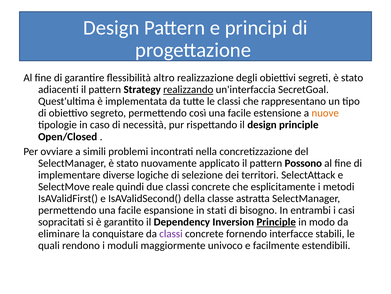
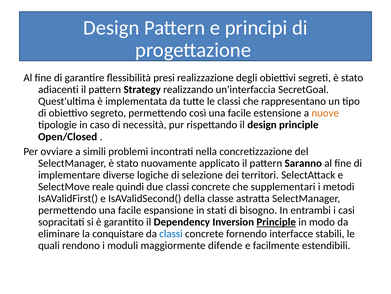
altro: altro -> presi (164, 78)
realizzando underline: present -> none (188, 89)
Possono: Possono -> Saranno (303, 163)
esplicitamente: esplicitamente -> supplementari (283, 186)
classi colour: purple -> blue (171, 233)
univoco: univoco -> difende (225, 245)
